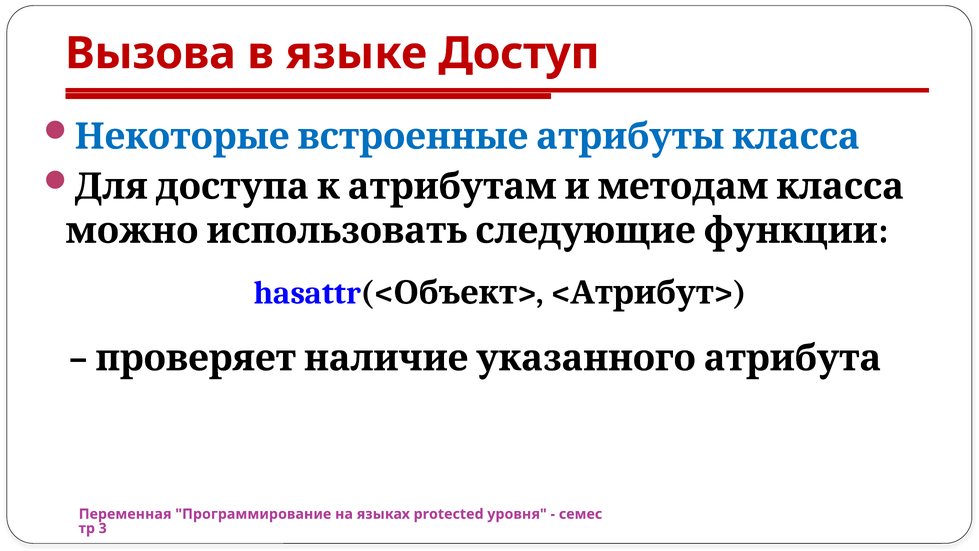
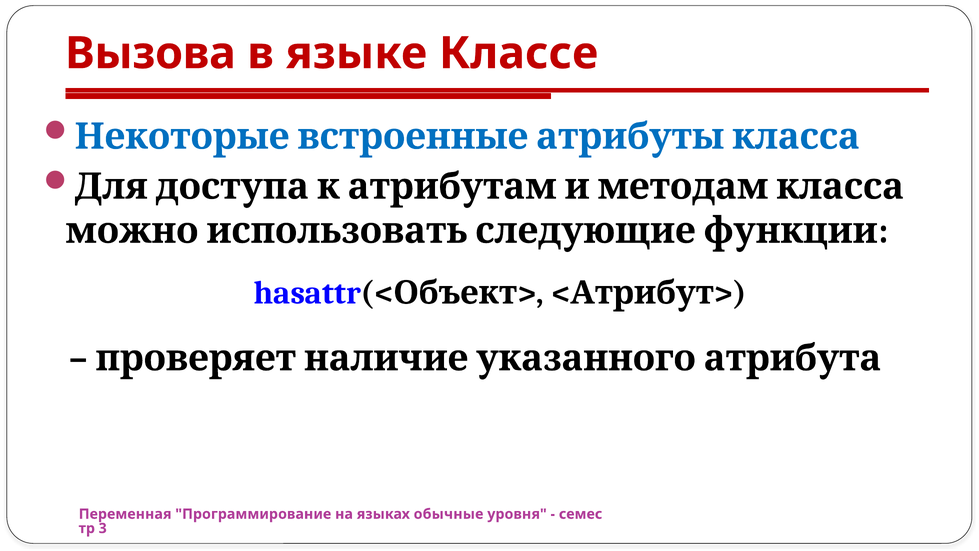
Доступ: Доступ -> Классе (519, 53)
protected: protected -> обычные (449, 514)
